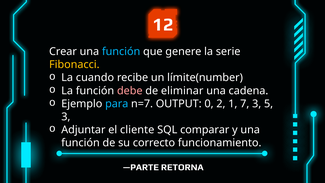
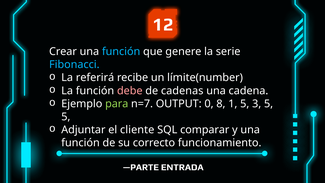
Fibonacci colour: yellow -> light blue (74, 65)
cuando: cuando -> referirá (95, 78)
eliminar: eliminar -> cadenas (182, 91)
para colour: light blue -> light green (117, 104)
2: 2 -> 8 (221, 104)
1 7: 7 -> 5 (245, 104)
3: 3 -> 5 (66, 117)
RETORNA: RETORNA -> ENTRADA (182, 167)
